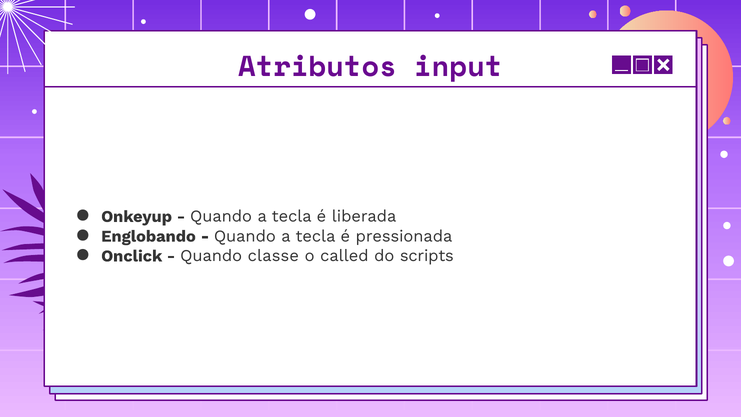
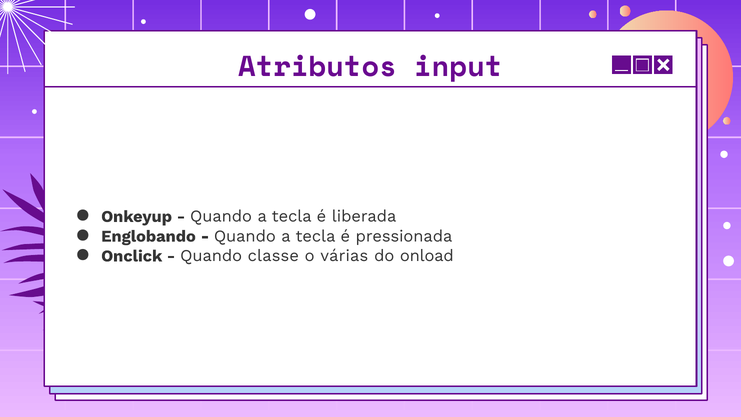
called: called -> várias (344, 256)
scripts: scripts -> onload (427, 256)
